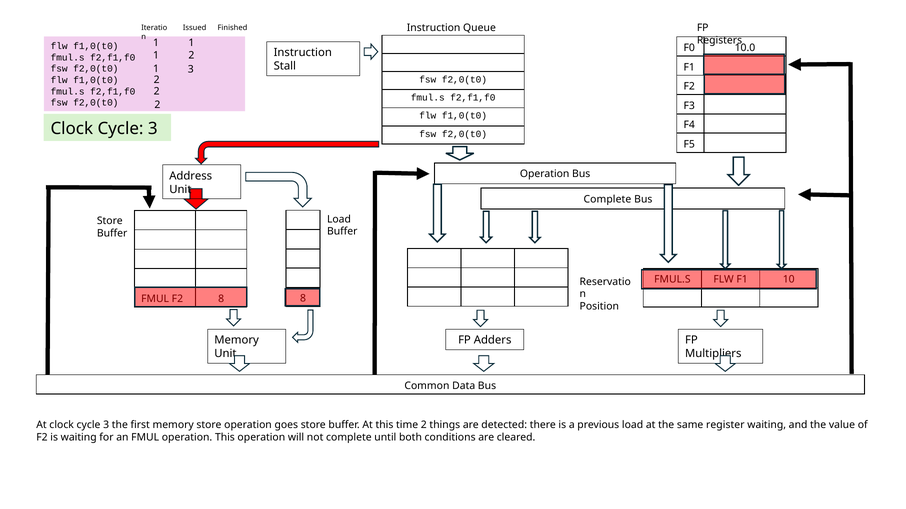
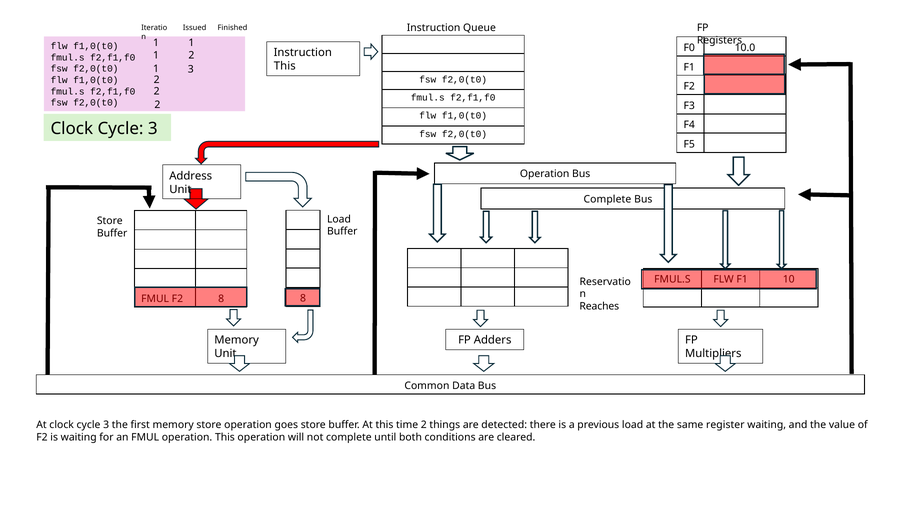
Stall: Stall -> This (285, 66)
Position: Position -> Reaches (599, 307)
